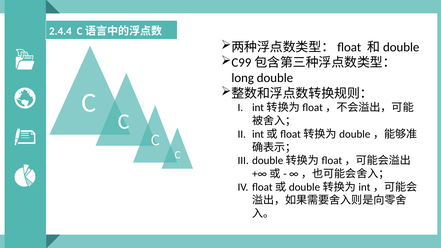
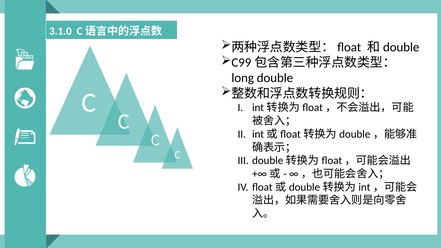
2.4.4: 2.4.4 -> 3.1.0 (60, 31)
